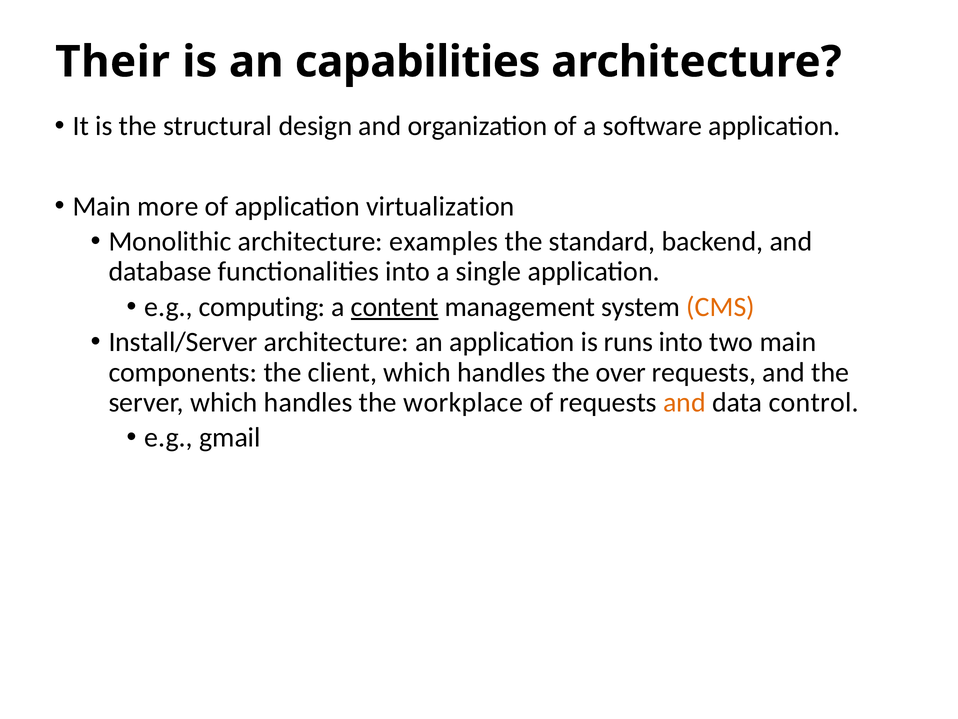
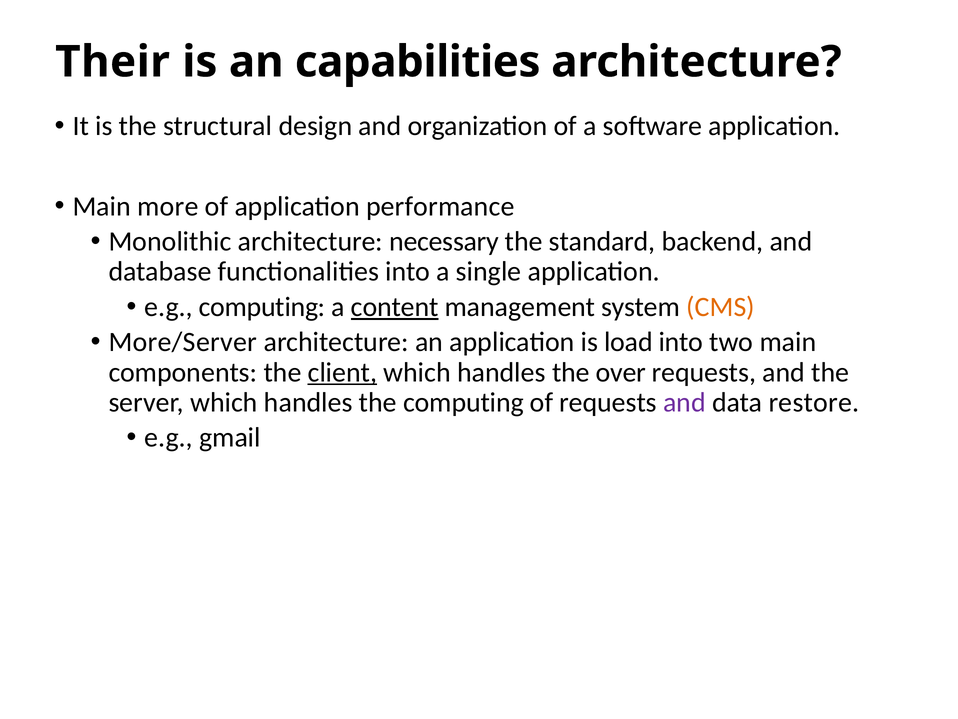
virtualization: virtualization -> performance (440, 206)
examples: examples -> necessary (444, 241)
Install/Server: Install/Server -> More/Server (183, 342)
runs: runs -> load (629, 342)
client underline: none -> present (342, 372)
the workplace: workplace -> computing (463, 402)
and colour: orange -> purple (684, 402)
control: control -> restore (814, 402)
